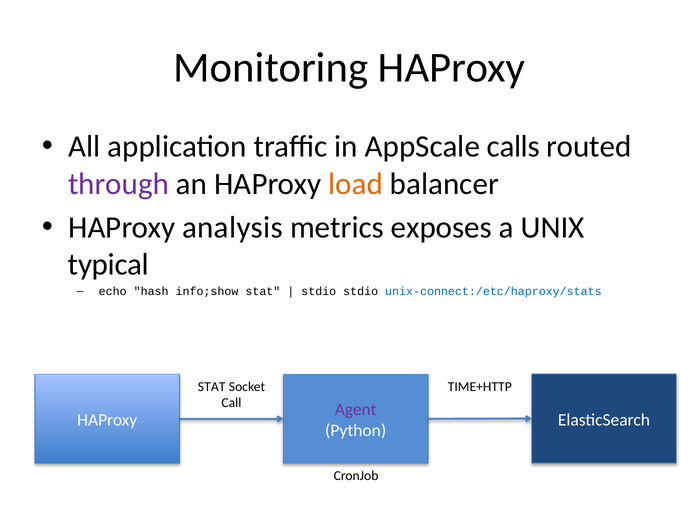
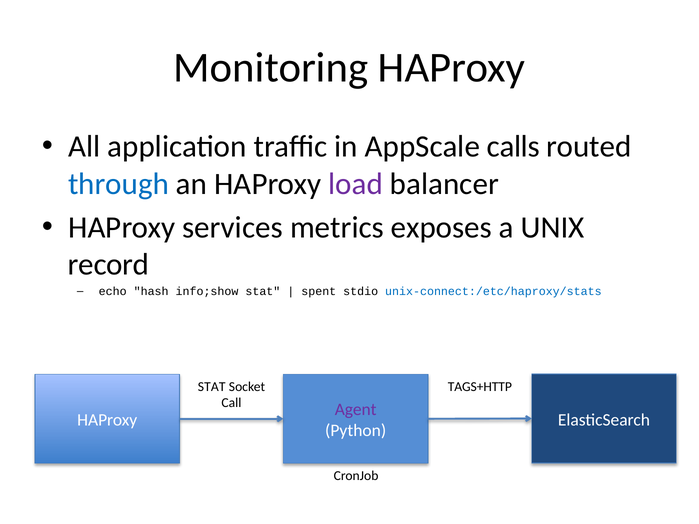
through colour: purple -> blue (119, 184)
load colour: orange -> purple (356, 184)
analysis: analysis -> services (233, 228)
typical: typical -> record (109, 265)
stdio: stdio -> spent (319, 291)
TIME+HTTP: TIME+HTTP -> TAGS+HTTP (480, 387)
